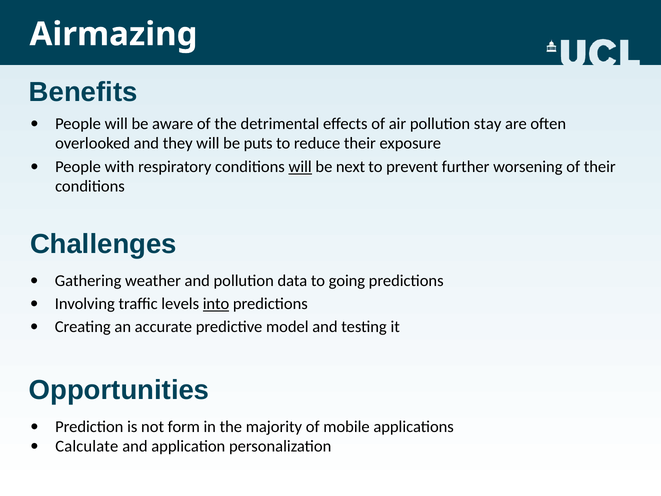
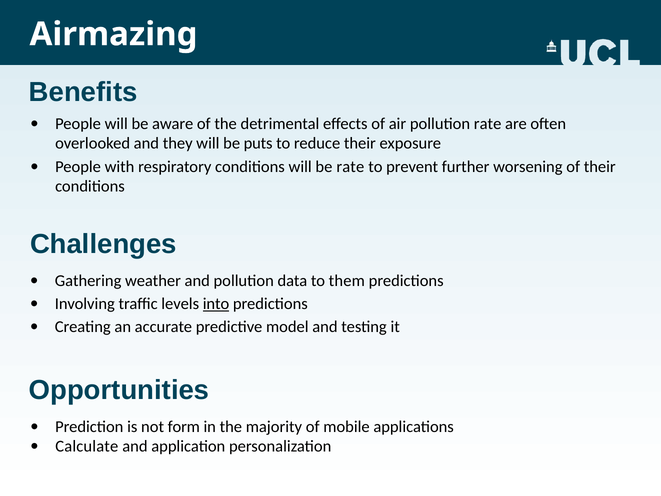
pollution stay: stay -> rate (488, 124)
will underline: present -> none (300, 167)
be next: next -> rate (350, 167)
going: going -> them (347, 281)
